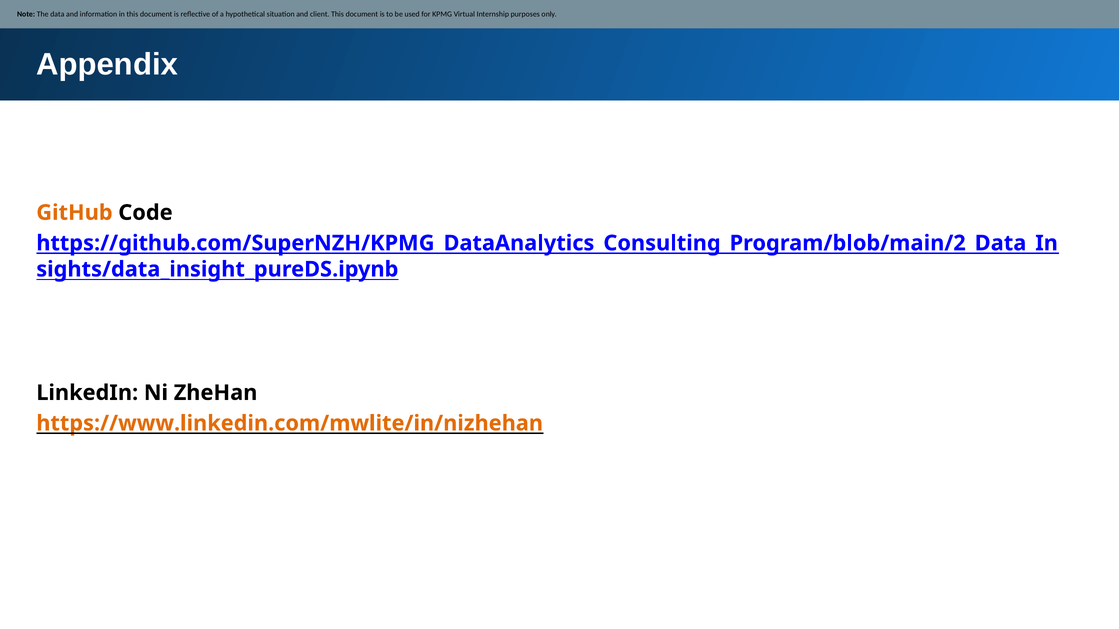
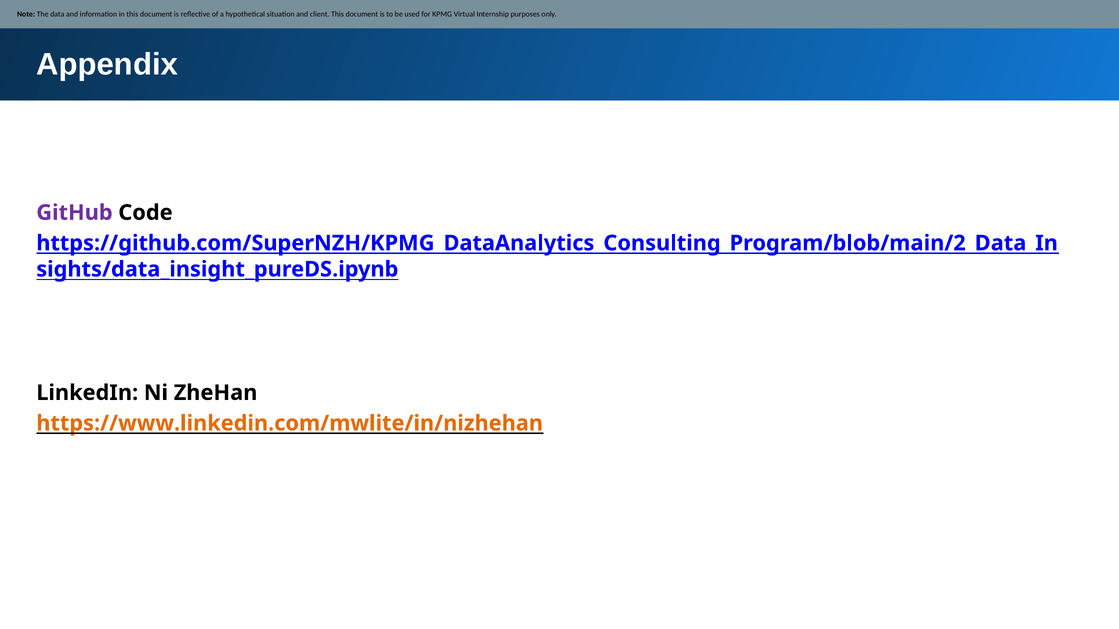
GitHub colour: orange -> purple (74, 213)
